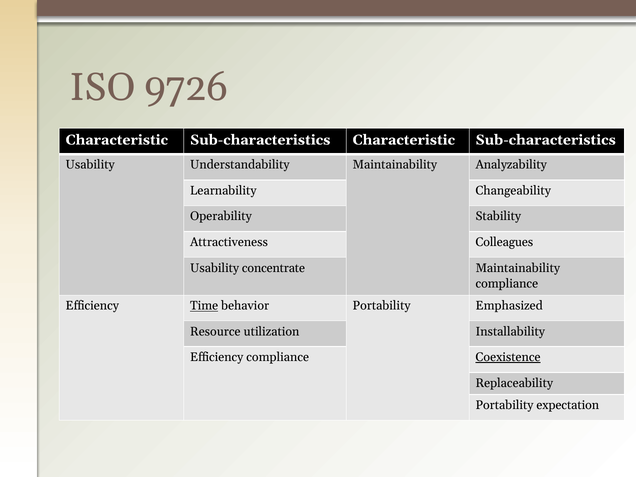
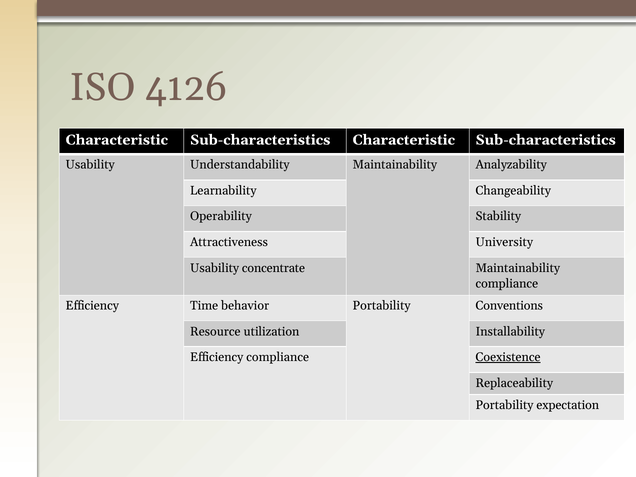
9726: 9726 -> 4126 (186, 87)
Colleagues: Colleagues -> University (504, 242)
Time underline: present -> none (204, 306)
Emphasized: Emphasized -> Conventions (509, 306)
